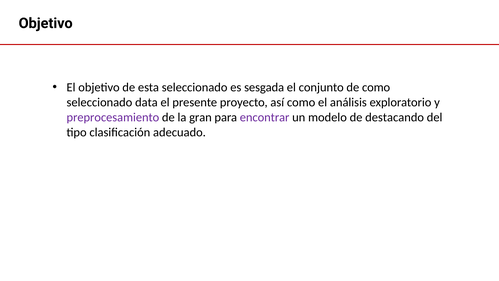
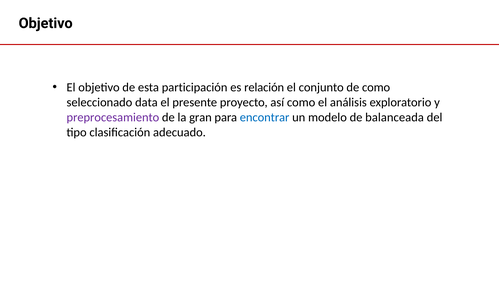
esta seleccionado: seleccionado -> participación (195, 87)
sesgada: sesgada -> relación (264, 87)
encontrar colour: purple -> blue (265, 117)
destacando: destacando -> balanceada (395, 117)
